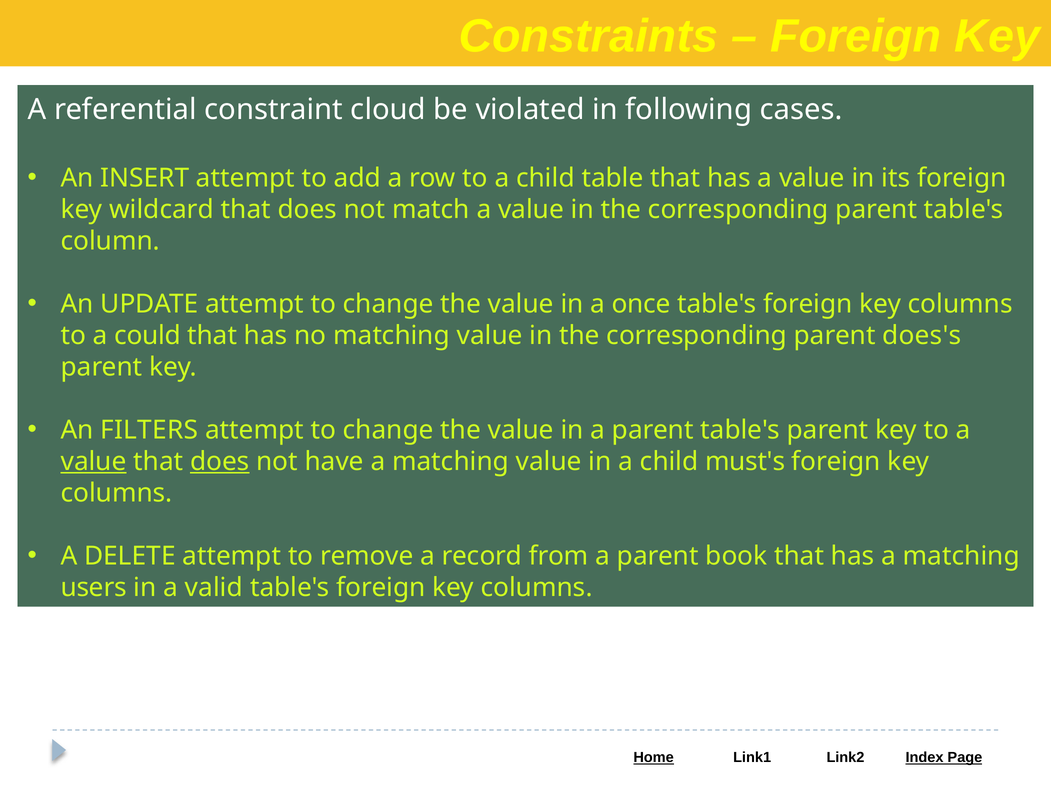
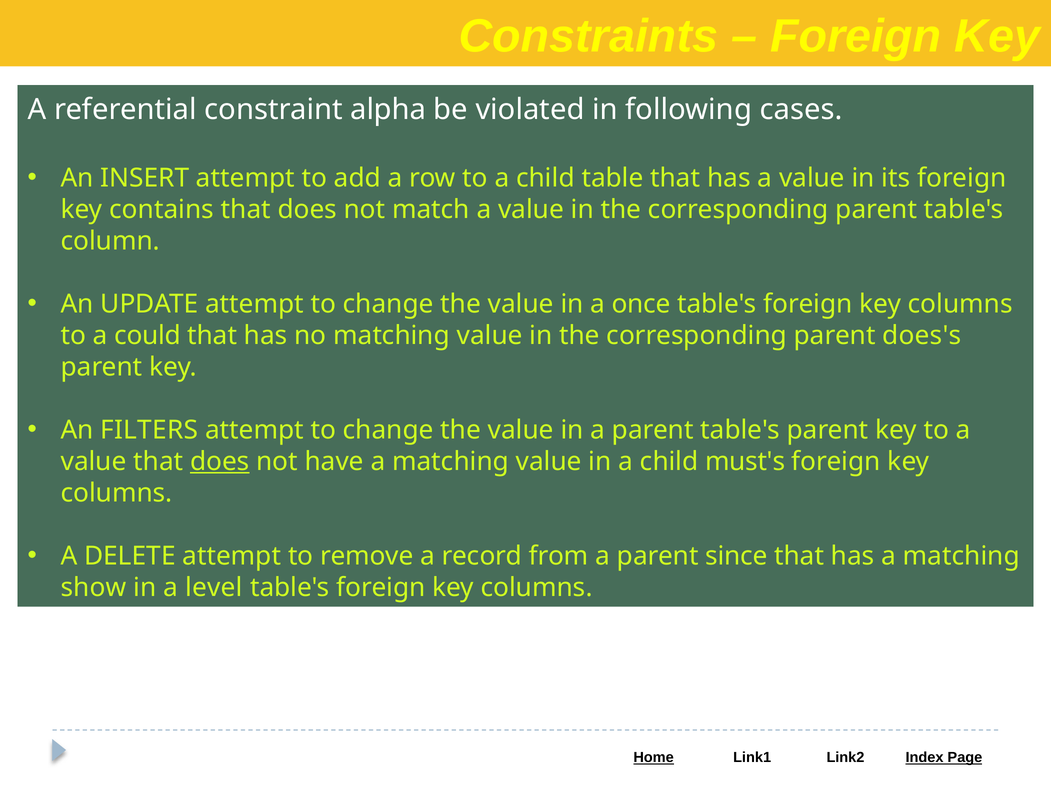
cloud: cloud -> alpha (388, 110)
wildcard: wildcard -> contains (162, 210)
value underline: present -> none (94, 462)
book: book -> since (737, 556)
users: users -> show (94, 588)
valid: valid -> level (214, 588)
